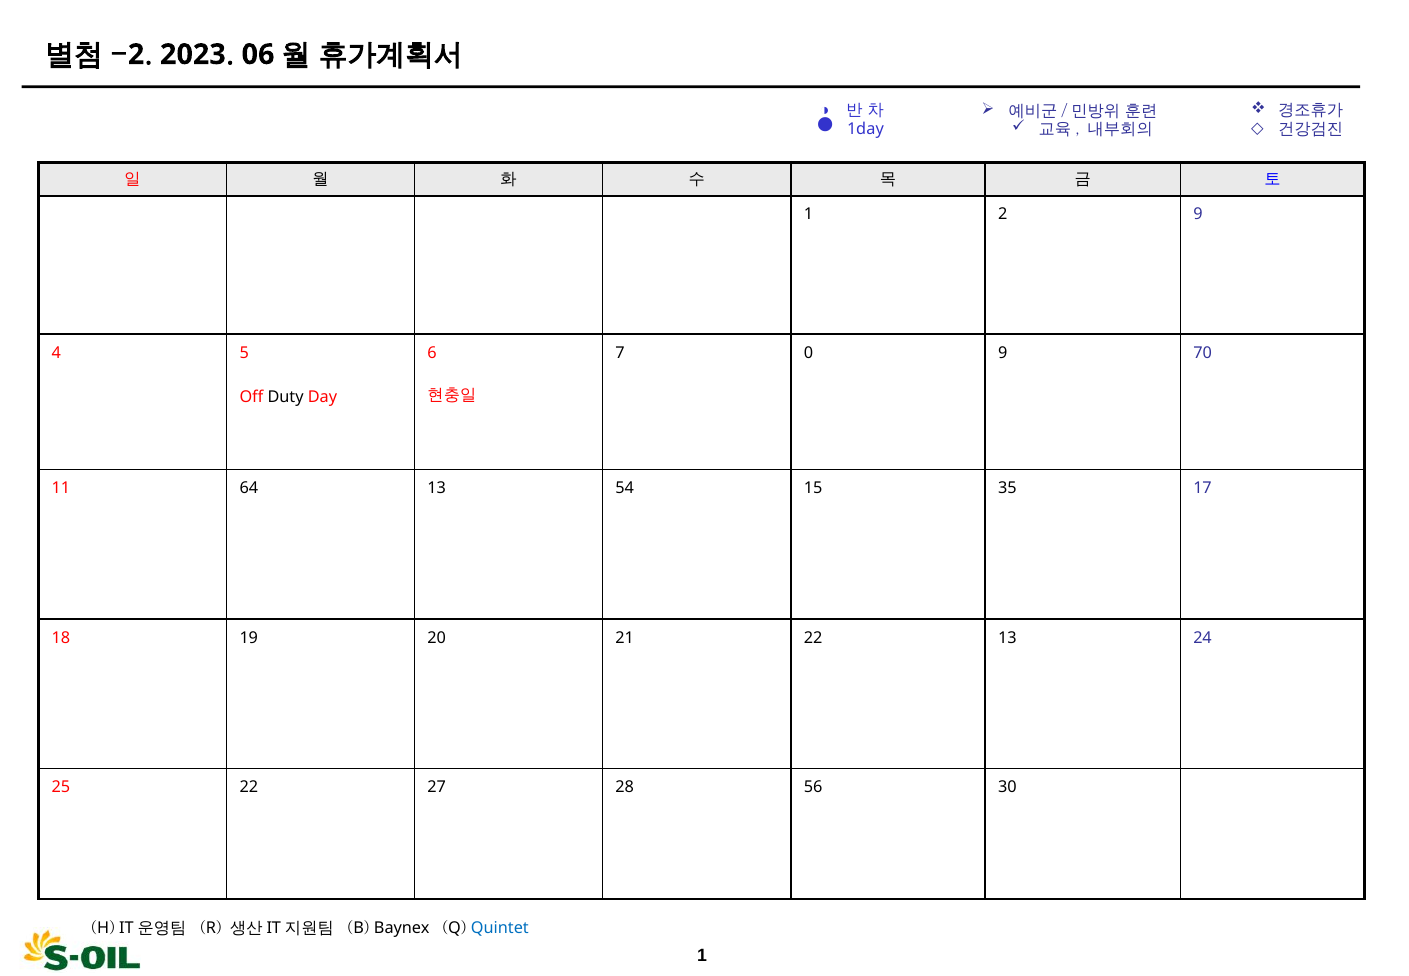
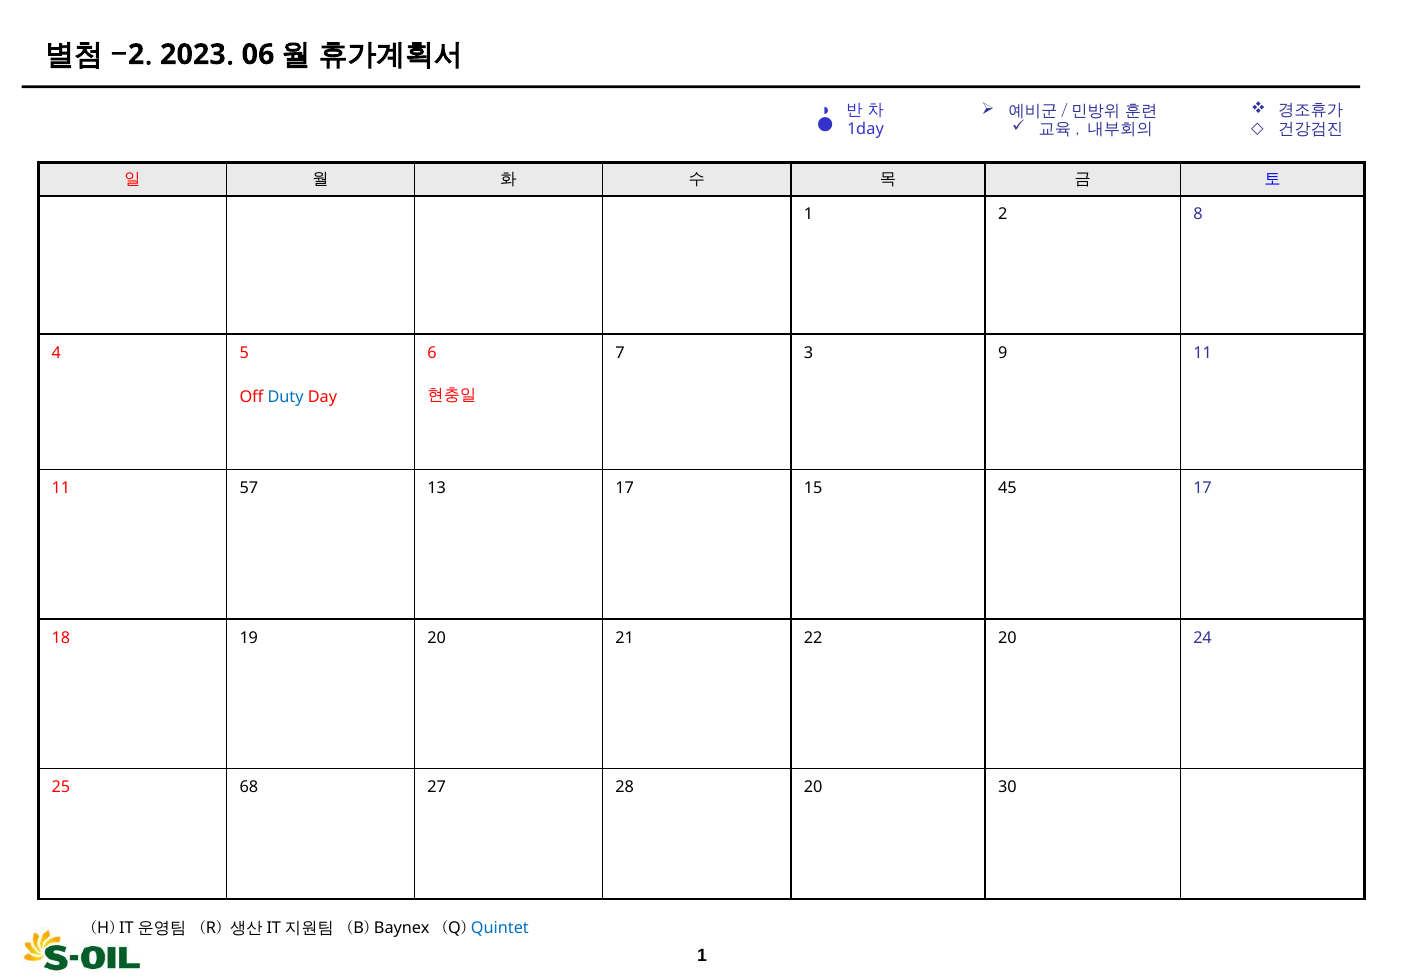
2 9: 9 -> 8 (1198, 214)
0: 0 -> 3 (809, 352)
9 70: 70 -> 11 (1203, 352)
Duty colour: black -> blue (286, 397)
64: 64 -> 57 (249, 487)
13 54: 54 -> 17 (625, 487)
35: 35 -> 45 (1007, 487)
22 13: 13 -> 20 (1007, 637)
25 22: 22 -> 68 (249, 787)
28 56: 56 -> 20 (813, 787)
